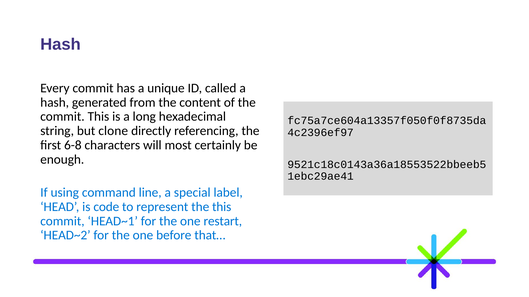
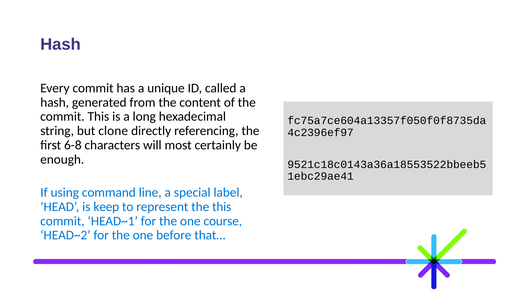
code: code -> keep (106, 207)
restart: restart -> course (223, 221)
